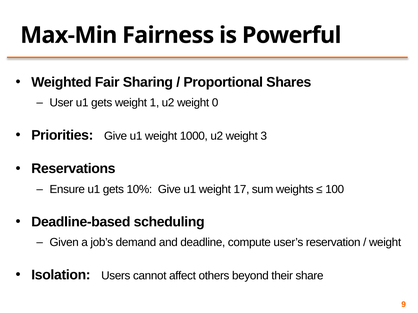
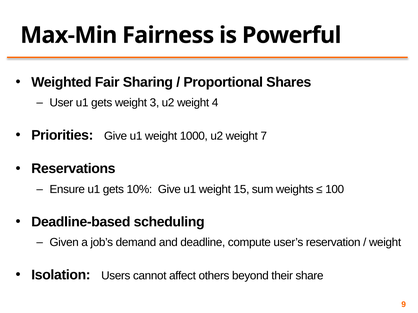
1: 1 -> 3 (154, 103)
0: 0 -> 4 (215, 103)
3: 3 -> 7 (264, 136)
17: 17 -> 15 (241, 190)
